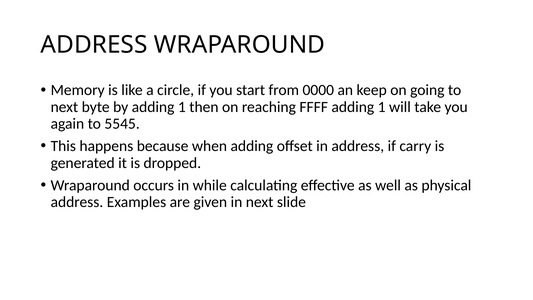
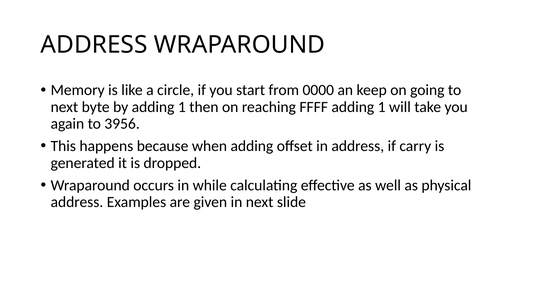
5545: 5545 -> 3956 (122, 124)
